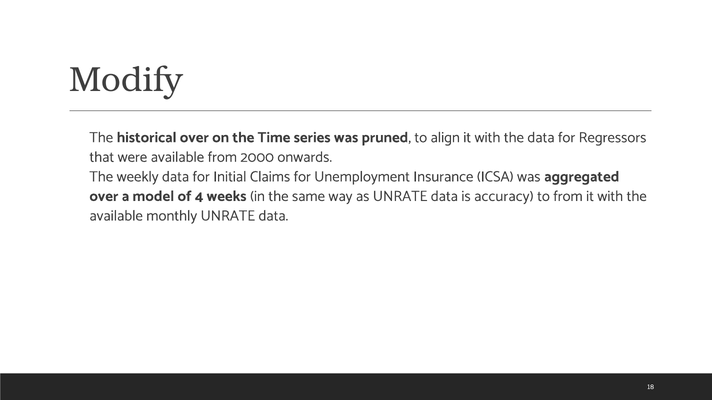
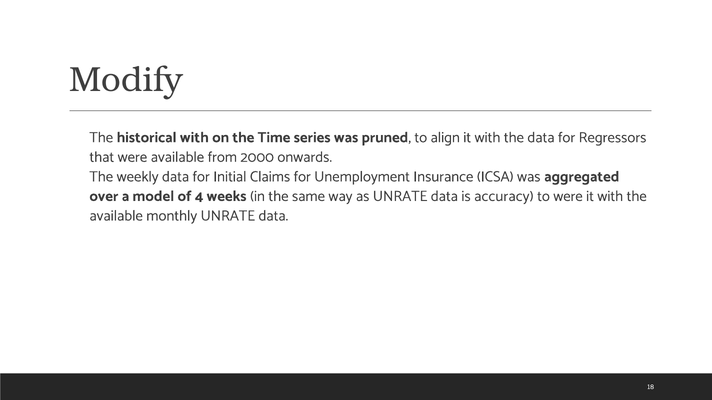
historical over: over -> with (194, 138)
to from: from -> were (568, 196)
